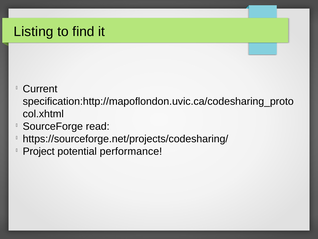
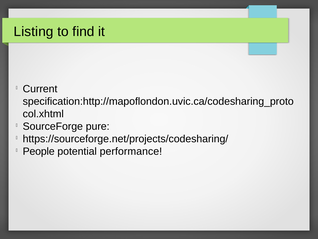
read: read -> pure (98, 126)
Project: Project -> People (39, 151)
